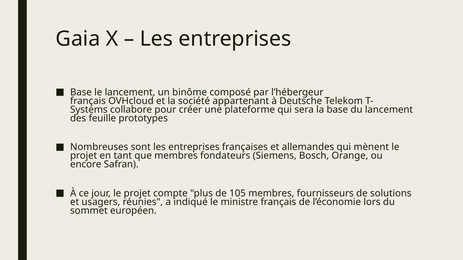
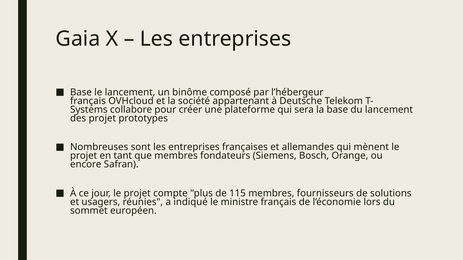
des feuille: feuille -> projet (102, 118)
105: 105 -> 115 (238, 194)
